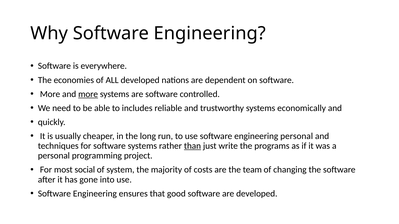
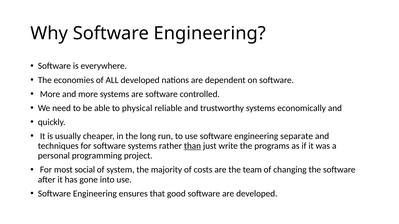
more underline: present -> none (88, 94)
includes: includes -> physical (137, 108)
engineering personal: personal -> separate (297, 136)
